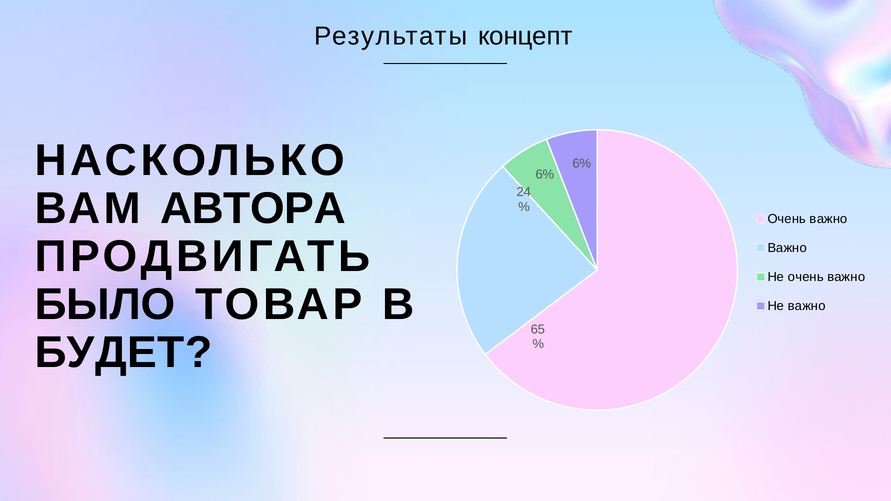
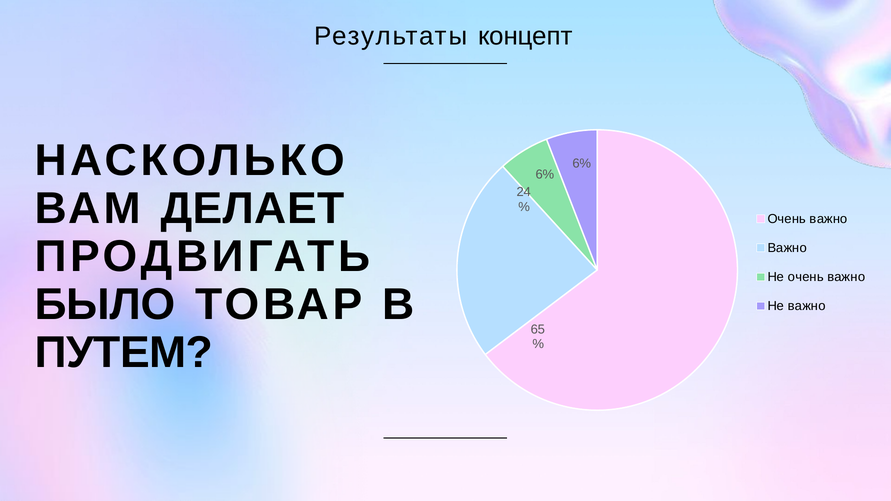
АВТОРА: АВТОРА -> ДЕЛАЕТ (252, 209)
БУДЕТ: БУДЕТ -> ПУТЕМ (124, 353)
